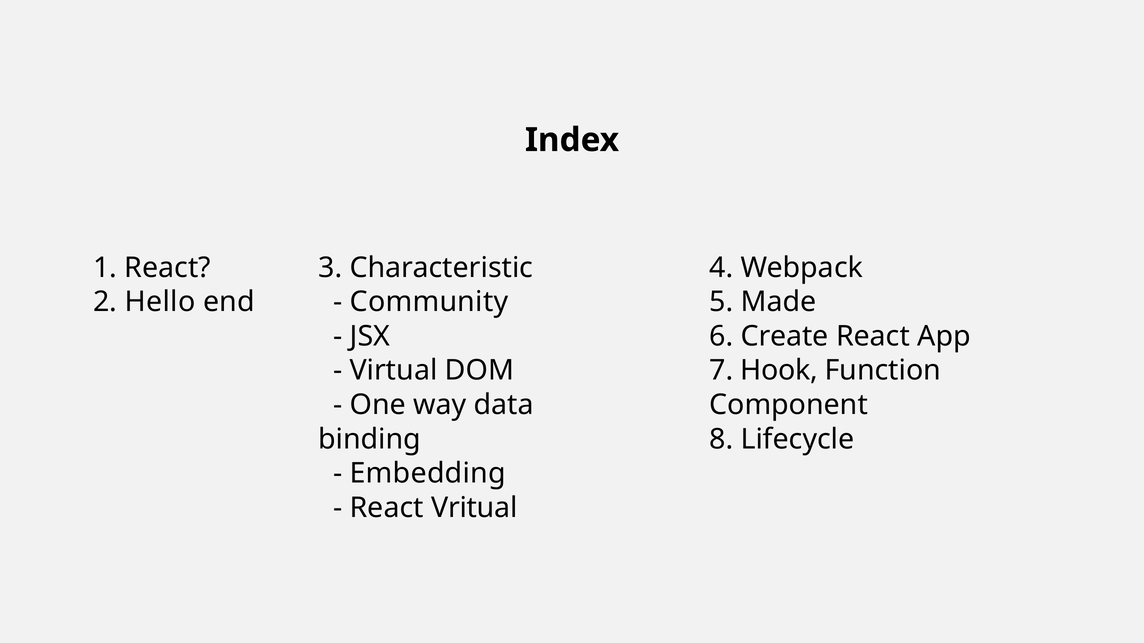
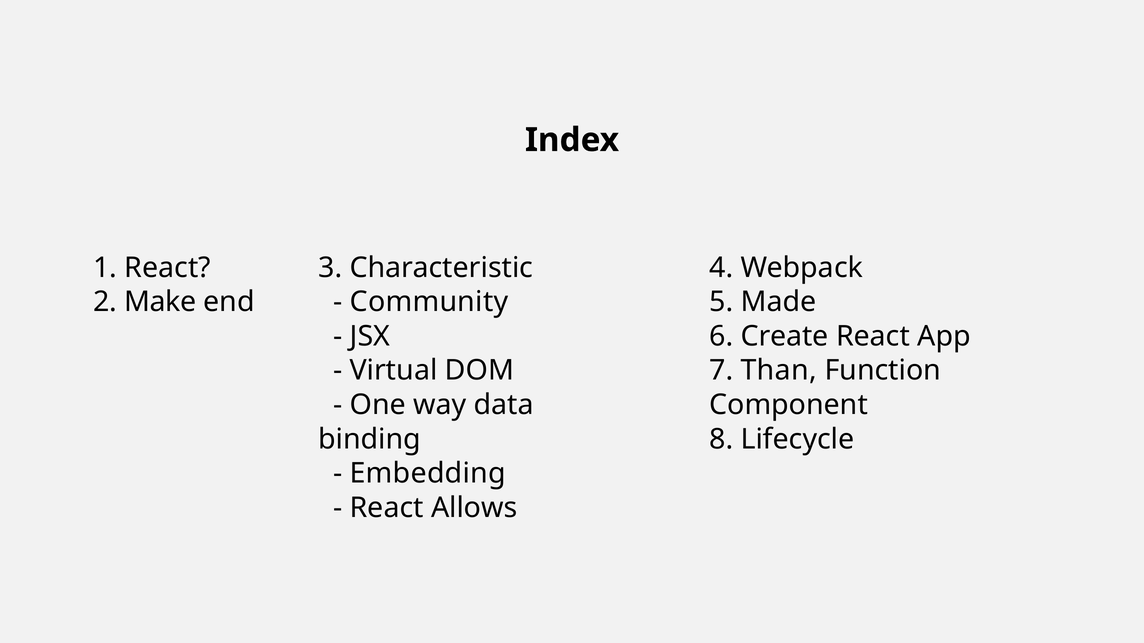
Hello: Hello -> Make (160, 302)
Hook: Hook -> Than (779, 371)
Vritual: Vritual -> Allows (474, 508)
